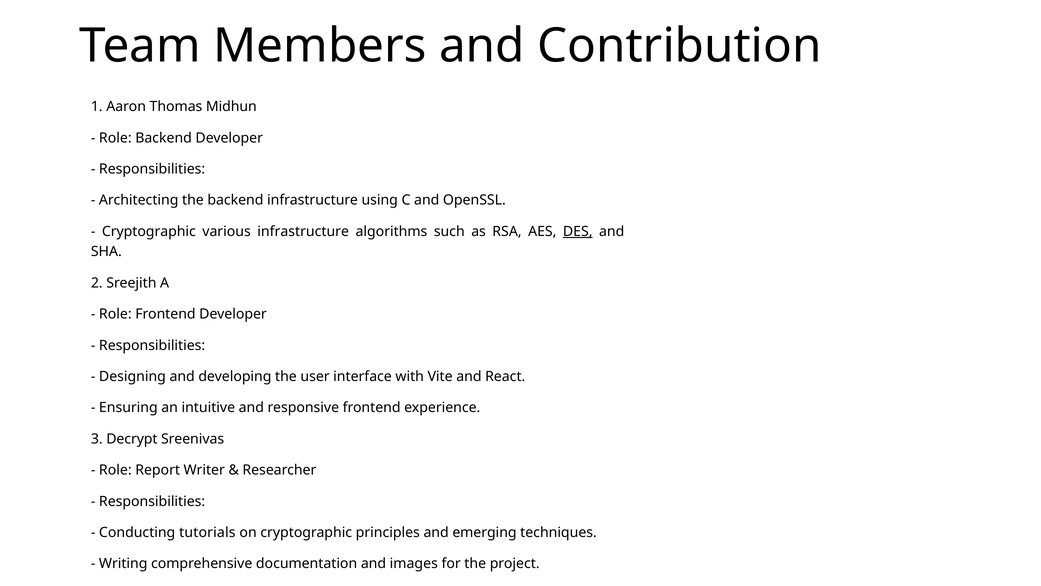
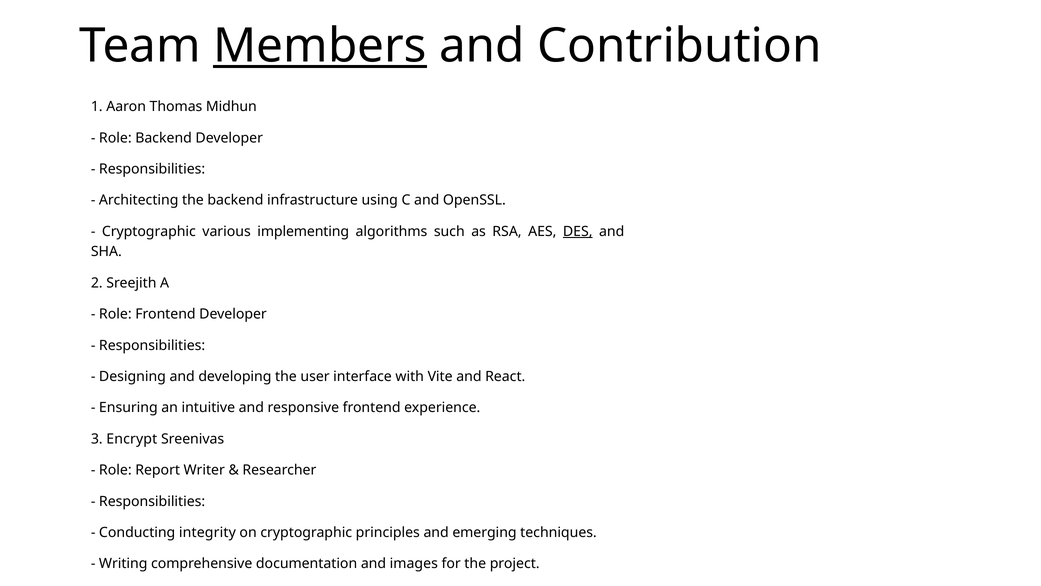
Members underline: none -> present (320, 46)
various infrastructure: infrastructure -> implementing (303, 231)
Decrypt: Decrypt -> Encrypt (132, 439)
tutorials: tutorials -> integrity (207, 532)
